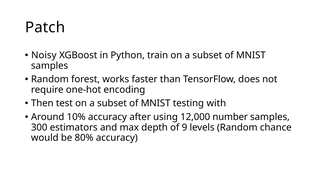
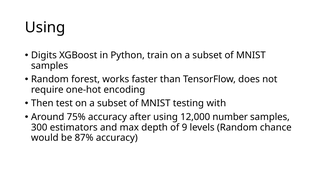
Patch: Patch -> Using (45, 27)
Noisy: Noisy -> Digits (44, 55)
10%: 10% -> 75% (76, 117)
80%: 80% -> 87% (84, 138)
